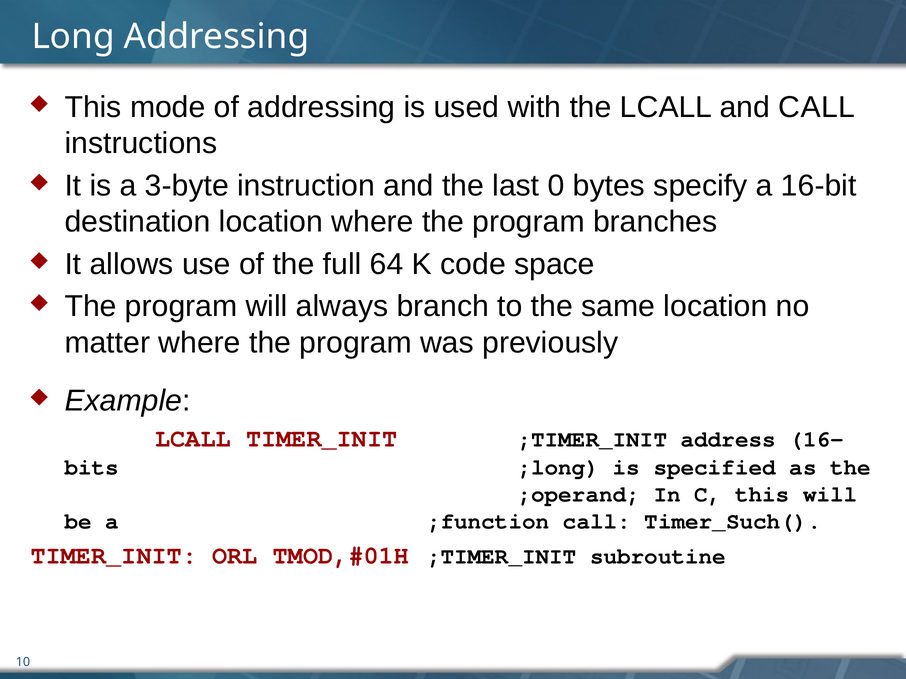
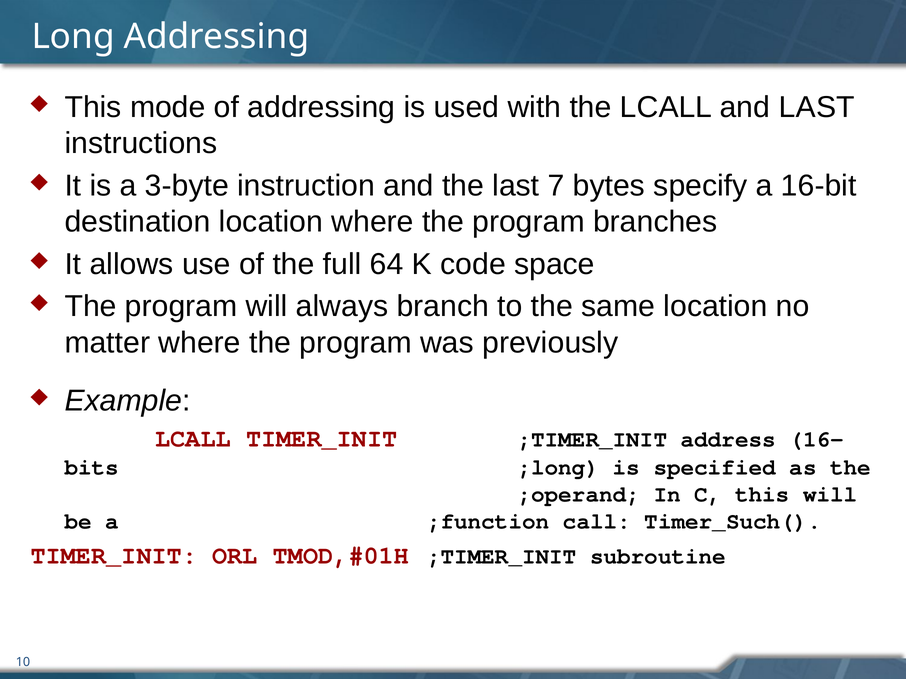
and CALL: CALL -> LAST (817, 107)
0: 0 -> 7 (556, 186)
